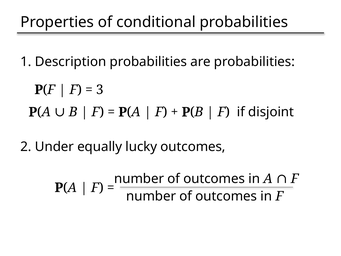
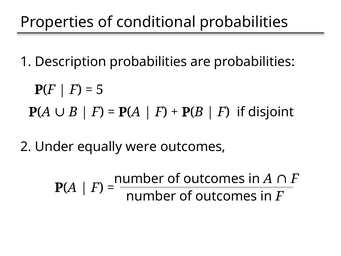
3: 3 -> 5 (100, 90)
lucky: lucky -> were (141, 147)
